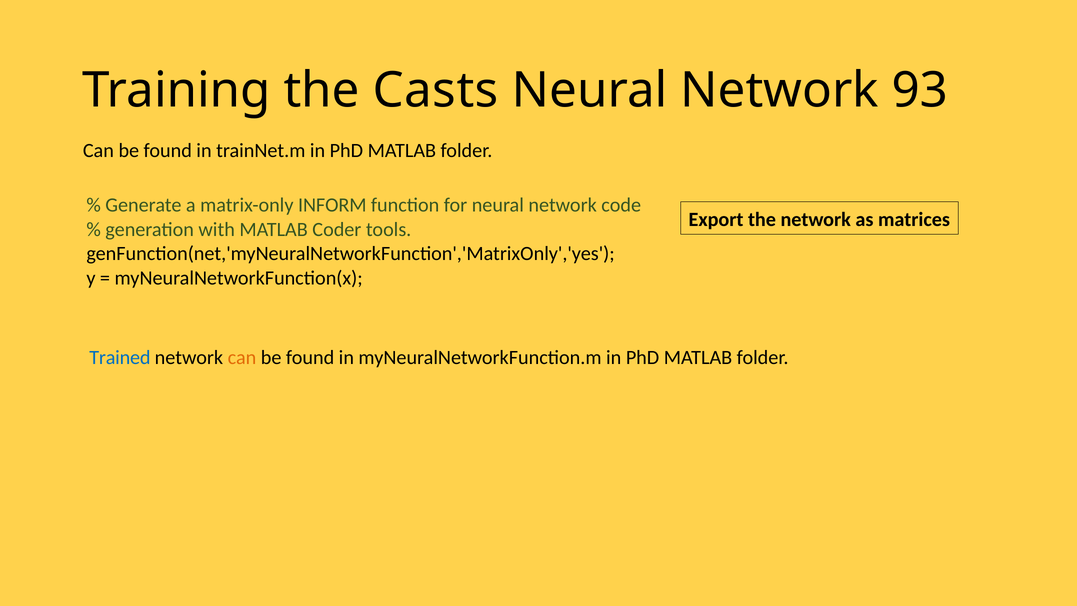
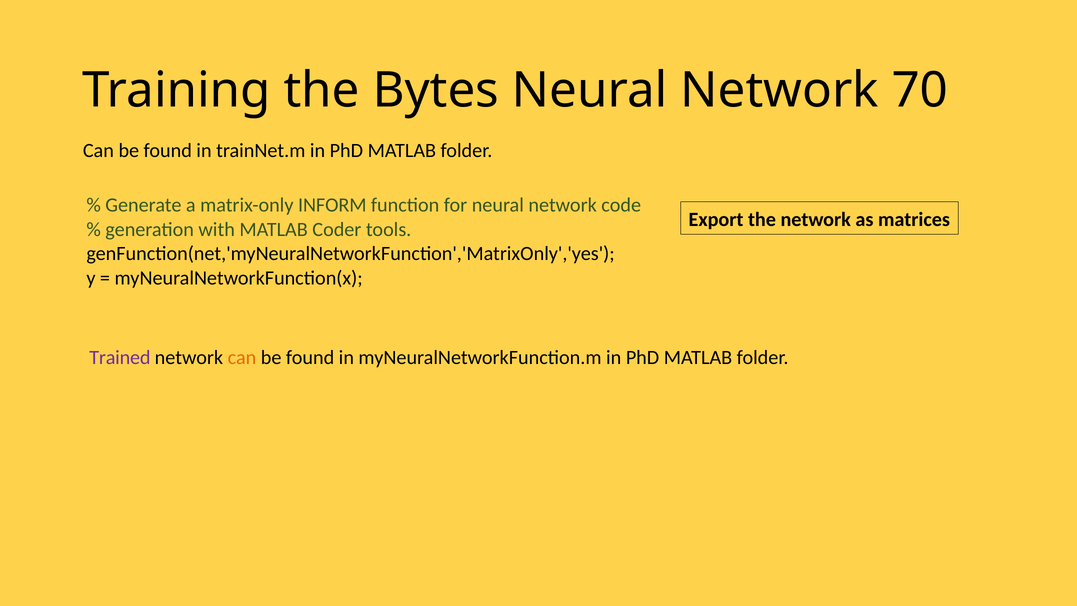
Casts: Casts -> Bytes (436, 90)
93: 93 -> 70 (920, 90)
Trained colour: blue -> purple (120, 358)
